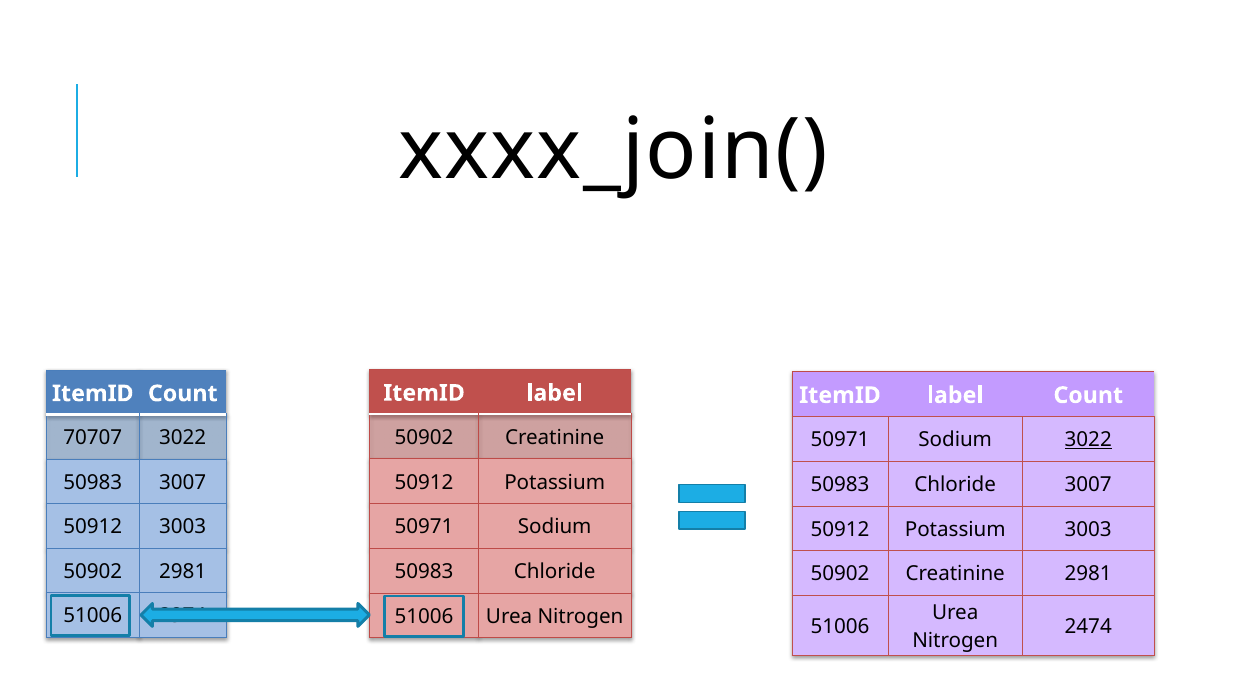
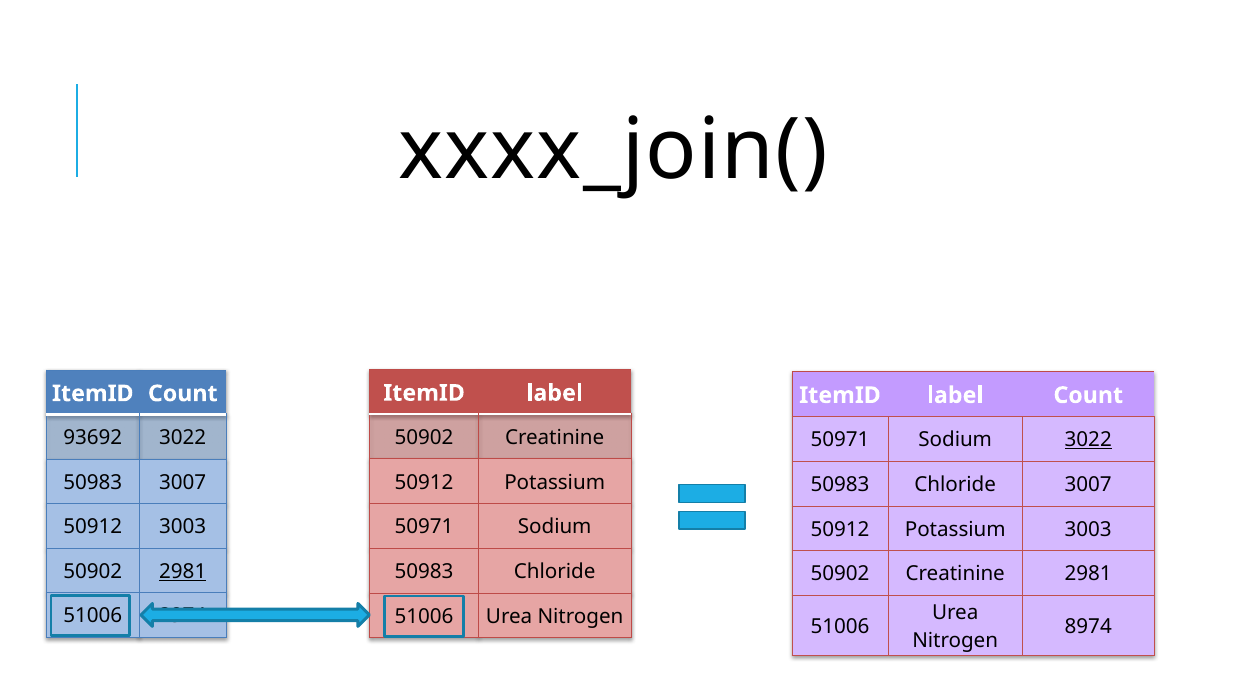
70707: 70707 -> 93692 (93, 438)
2981 underline: none -> present (183, 571)
2474: 2474 -> 8974 (1088, 626)
